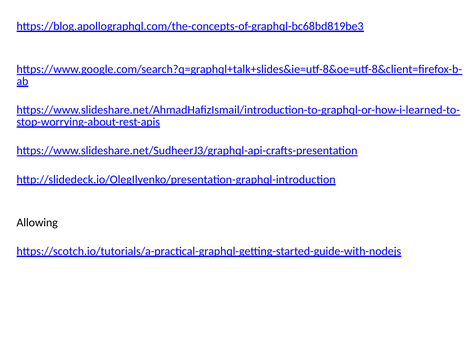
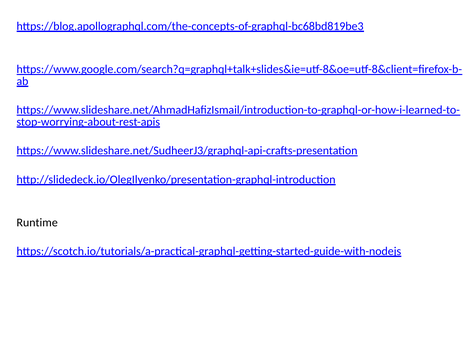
Allowing: Allowing -> Runtime (37, 222)
